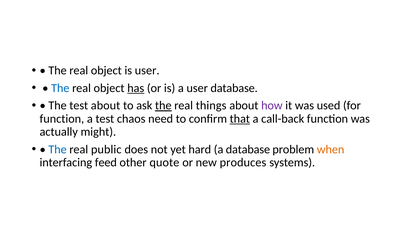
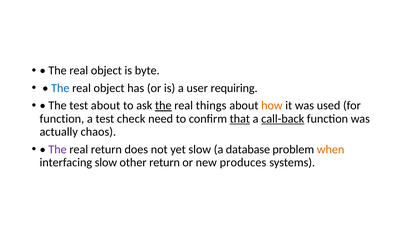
is user: user -> byte (147, 70)
has underline: present -> none (136, 88)
user database: database -> requiring (234, 88)
how colour: purple -> orange (272, 105)
chaos: chaos -> check (131, 119)
call-back underline: none -> present (283, 119)
might: might -> chaos (98, 132)
The colour: blue -> purple (58, 149)
real public: public -> return (106, 149)
yet hard: hard -> slow (200, 149)
interfacing feed: feed -> slow (106, 162)
other quote: quote -> return (165, 162)
